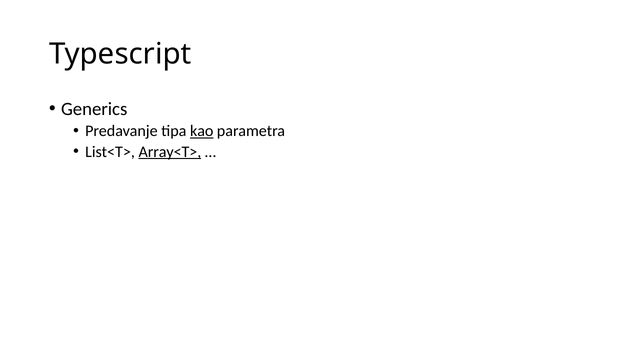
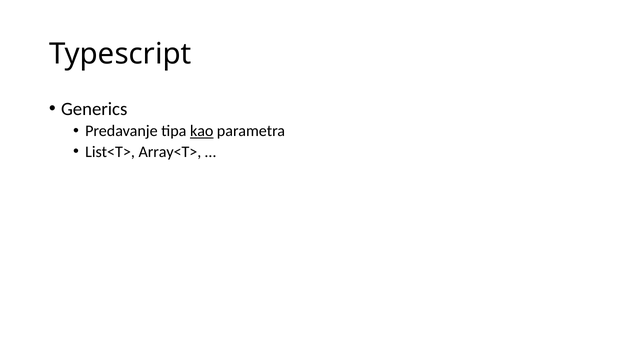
Array<T> underline: present -> none (170, 152)
